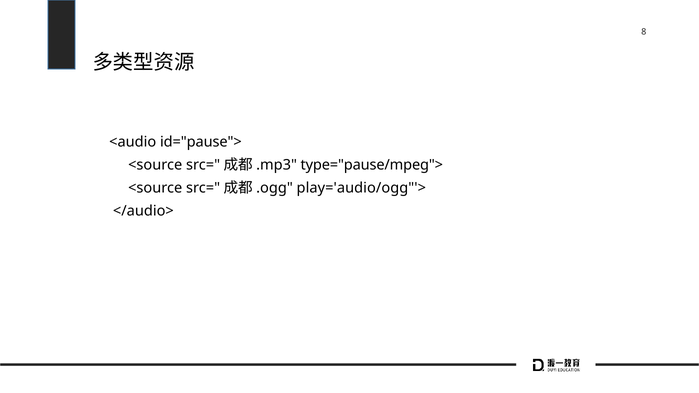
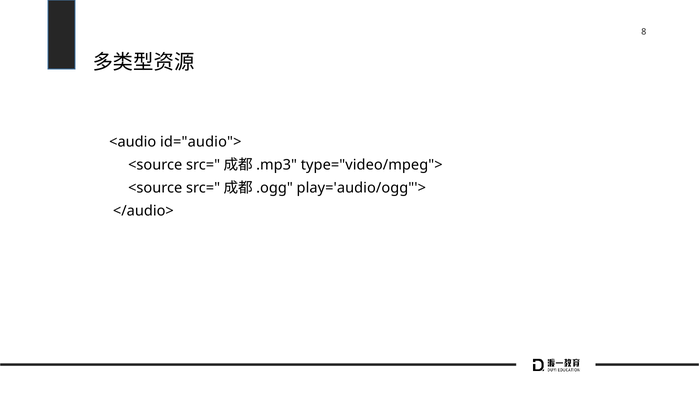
id="pause">: id="pause"> -> id="audio"> (201, 142)
type="pause/mpeg">: type="pause/mpeg"> -> type="video/mpeg"> (372, 165)
